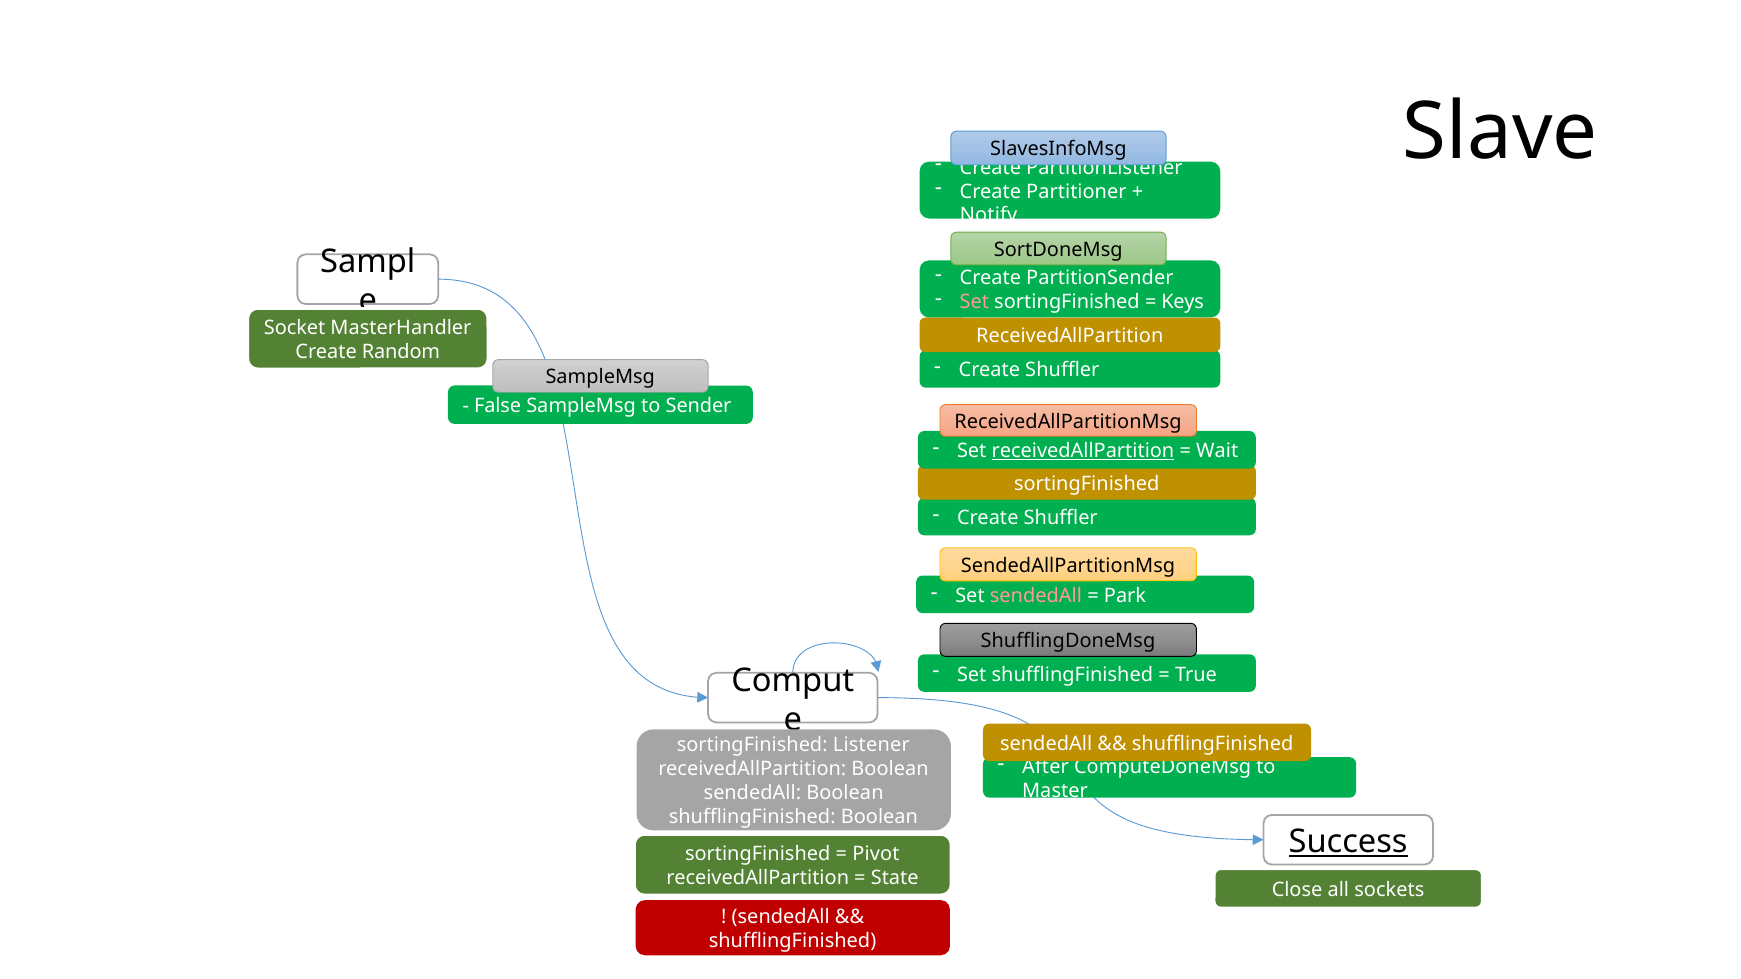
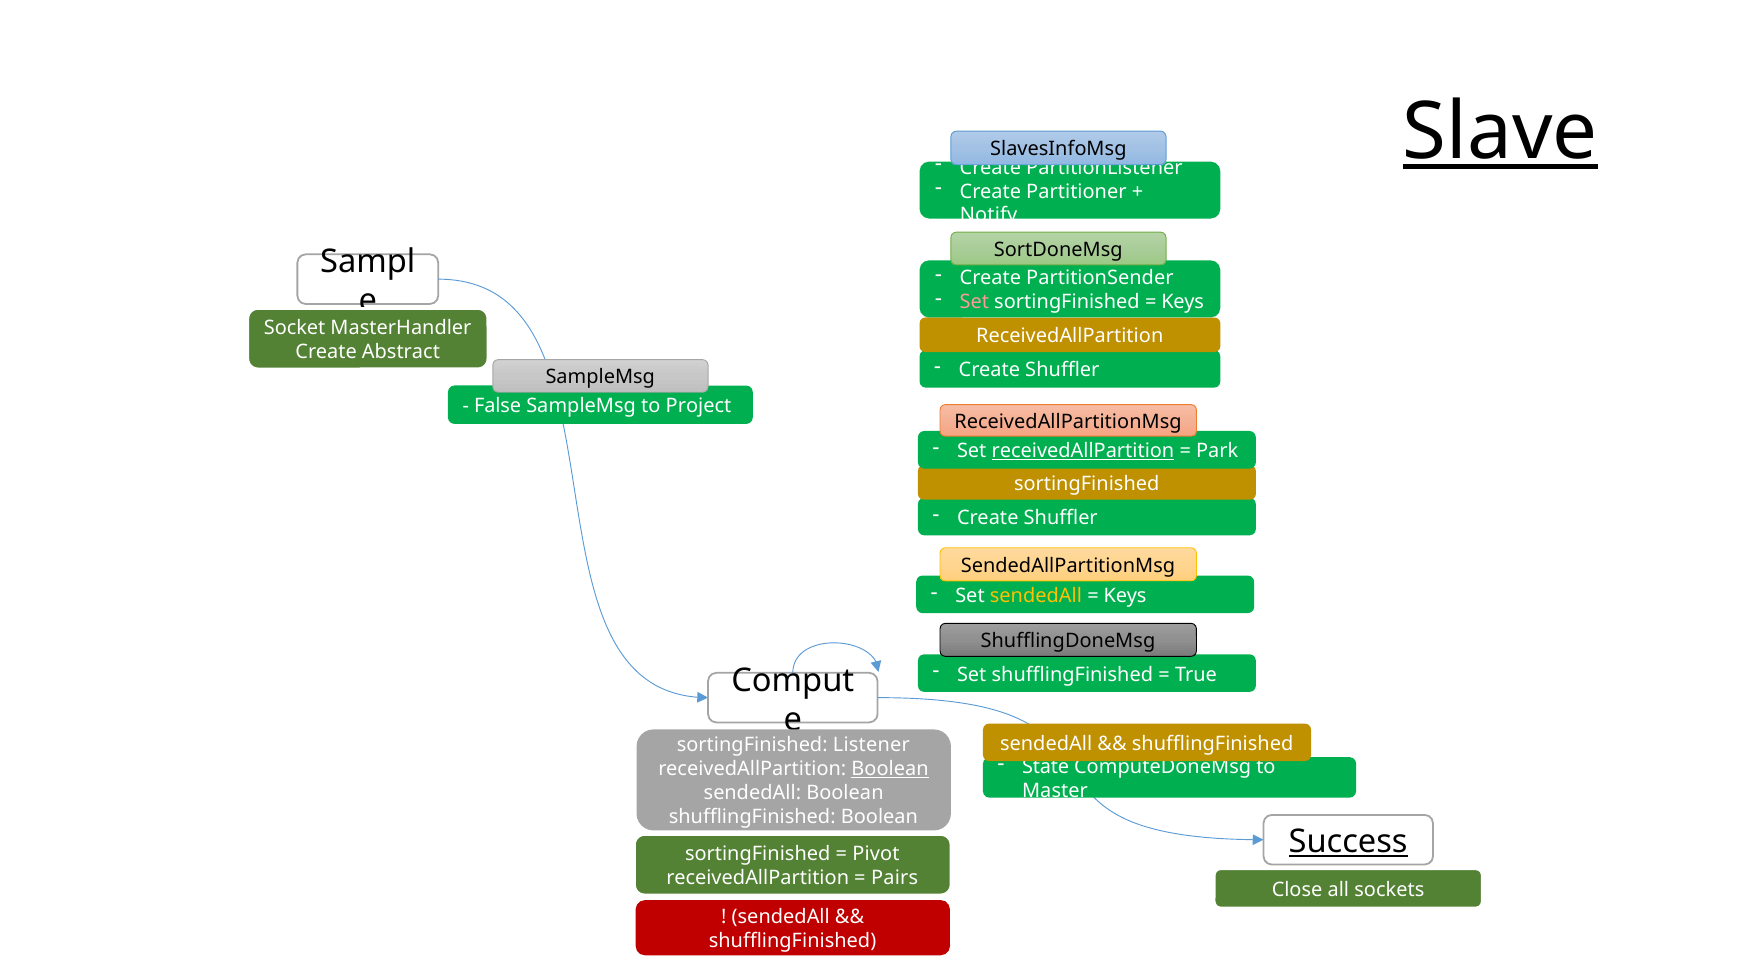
Slave underline: none -> present (1500, 132)
Random: Random -> Abstract (401, 352)
Sender: Sender -> Project (699, 406)
Wait: Wait -> Park (1217, 451)
sendedAll colour: pink -> yellow (1036, 596)
Park: Park -> Keys (1125, 596)
After: After -> State (1046, 767)
Boolean underline: none -> present (890, 770)
State: State -> Pairs (895, 878)
